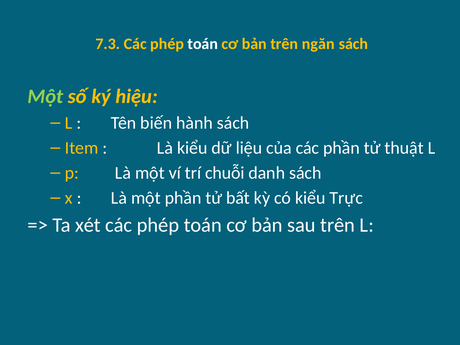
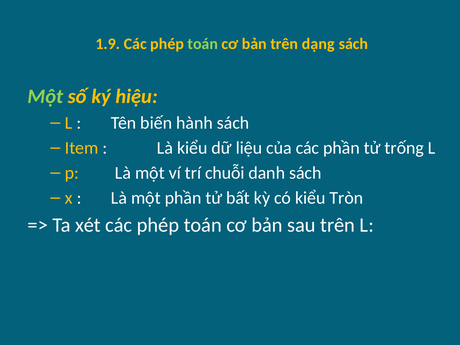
7.3: 7.3 -> 1.9 (108, 44)
toán colour: white -> light green (203, 44)
ngăn: ngăn -> dạng (318, 44)
thuật: thuật -> trống (404, 148)
Trực: Trực -> Tròn (346, 198)
